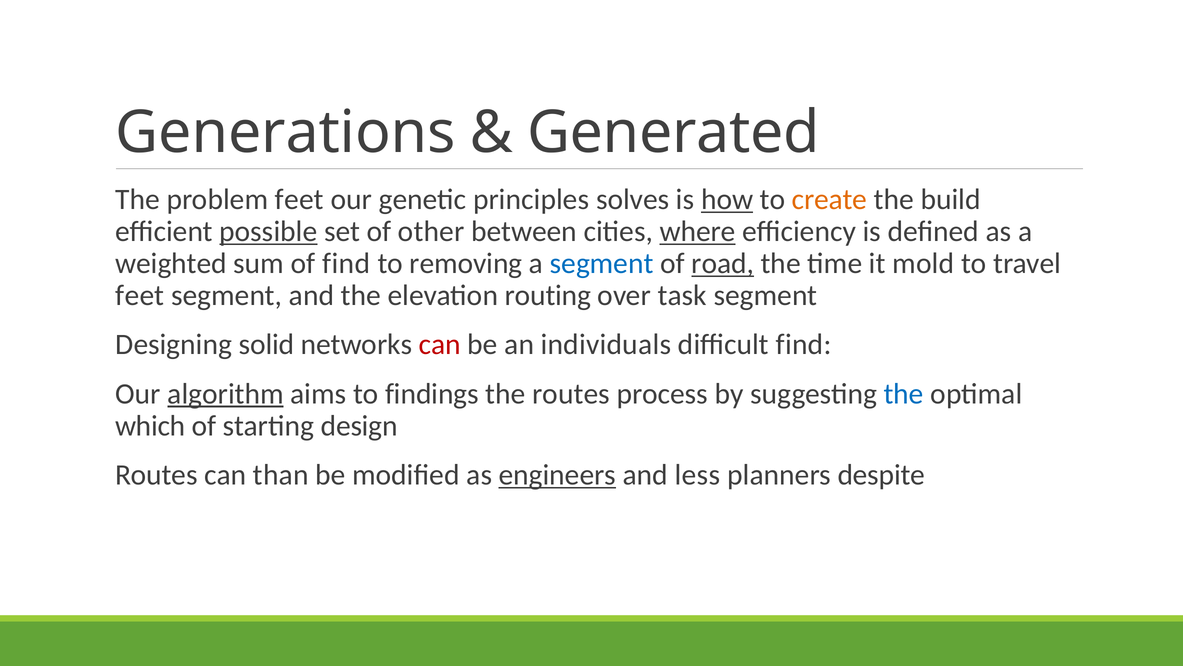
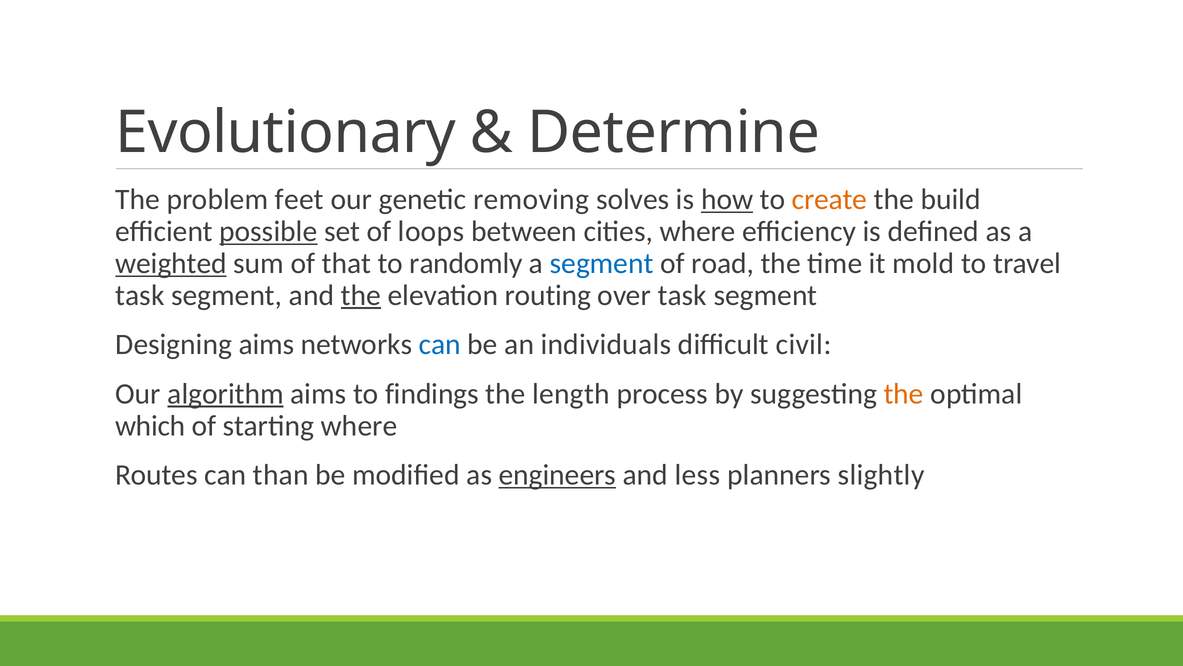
Generations: Generations -> Evolutionary (286, 133)
Generated: Generated -> Determine (673, 133)
principles: principles -> removing (531, 199)
other: other -> loops (431, 231)
where underline: present -> none (698, 231)
weighted underline: none -> present (171, 263)
of find: find -> that (347, 263)
removing: removing -> randomly (466, 263)
road underline: present -> none (723, 263)
feet: feet -> task (140, 295)
the underline: none -> present (361, 295)
Designing solid: solid -> aims (267, 344)
can colour: red -> blue (440, 344)
difficult find: find -> civil (804, 344)
the routes: routes -> length (571, 393)
the colour: blue -> orange (904, 393)
starting design: design -> where (359, 425)
despite: despite -> slightly (881, 475)
